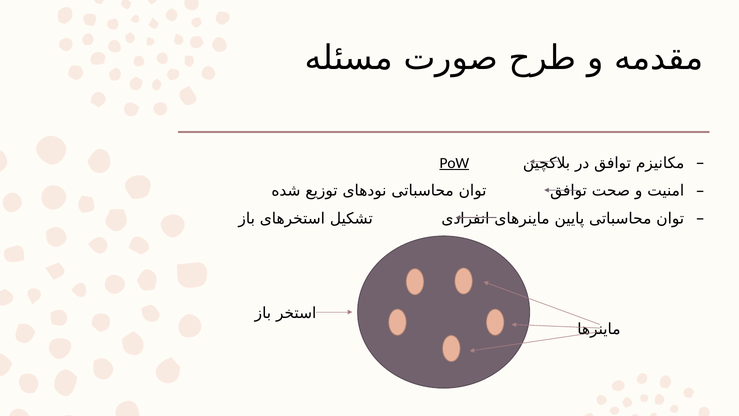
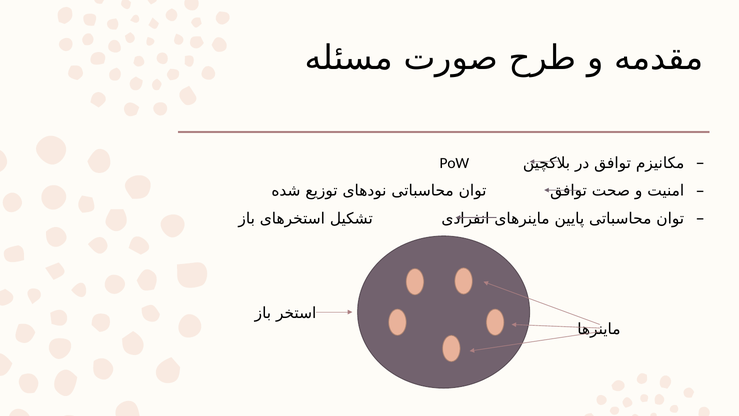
PoW underline: present -> none (454, 163)
